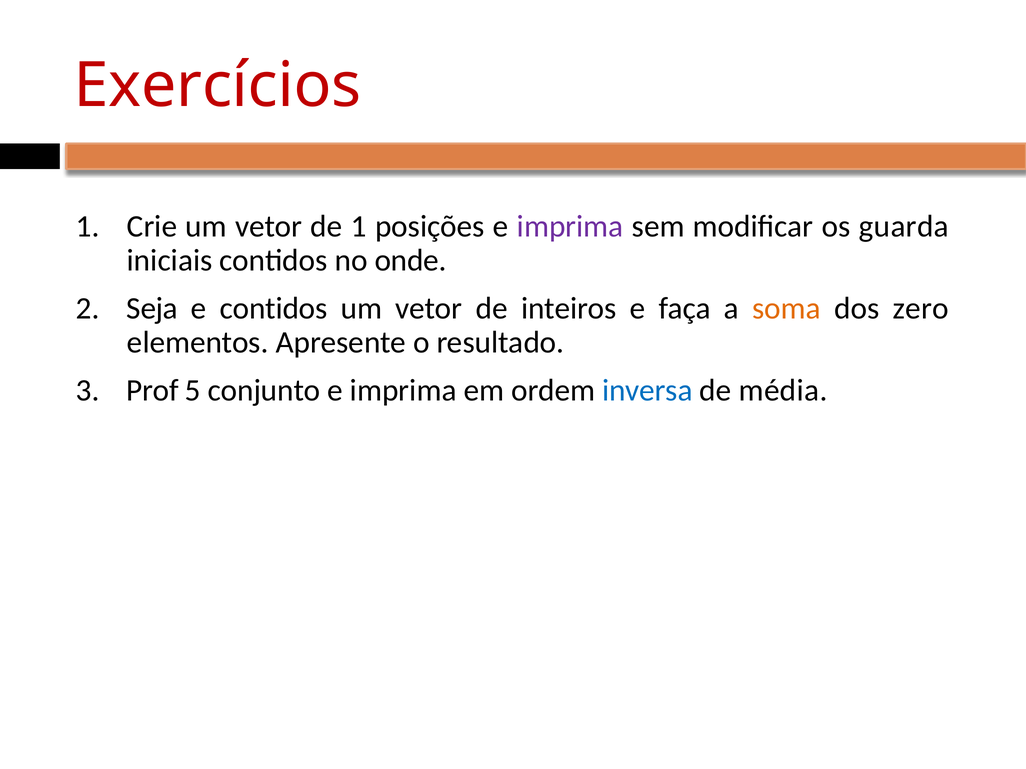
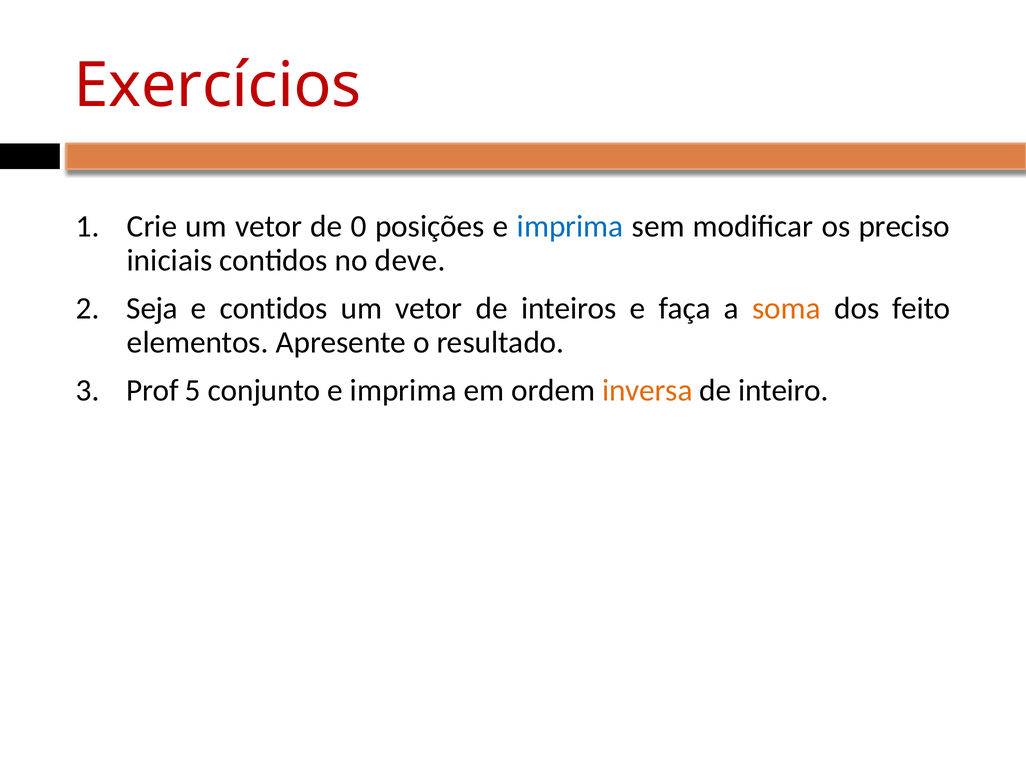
de 1: 1 -> 0 (359, 227)
imprima colour: purple -> blue (570, 227)
guarda: guarda -> preciso (904, 227)
onde: onde -> deve (410, 260)
zero: zero -> feito (921, 309)
inversa colour: blue -> orange (647, 391)
média: média -> inteiro (783, 391)
